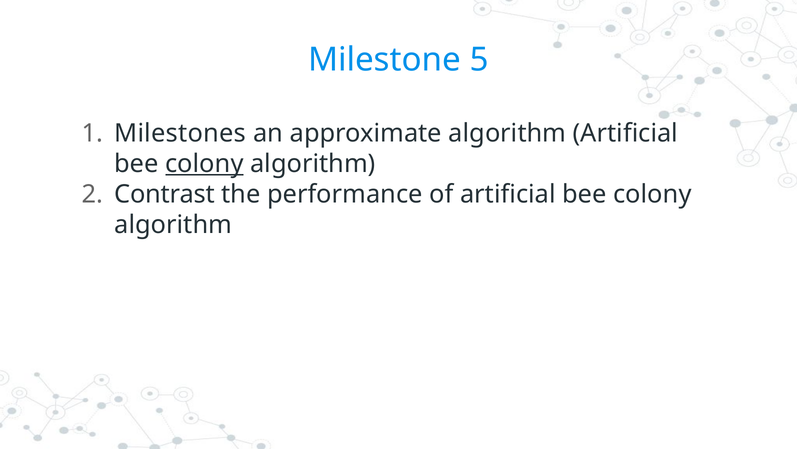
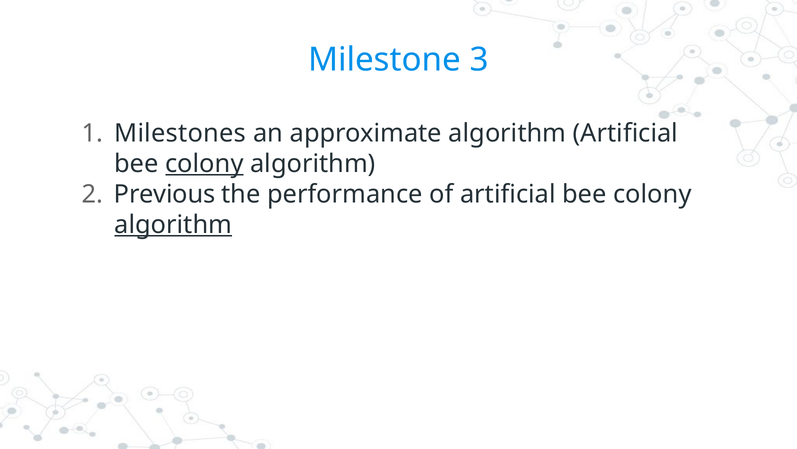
5: 5 -> 3 (479, 60)
Contrast: Contrast -> Previous (165, 194)
algorithm underline: none -> present (173, 225)
